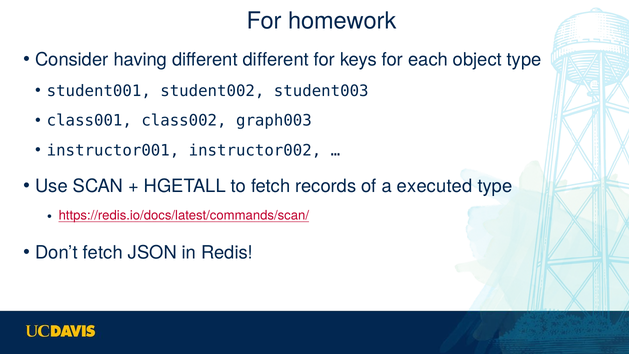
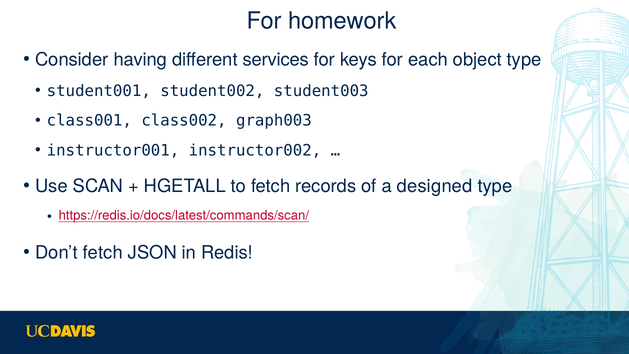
different different: different -> services (276, 60)
executed: executed -> designed (435, 186)
